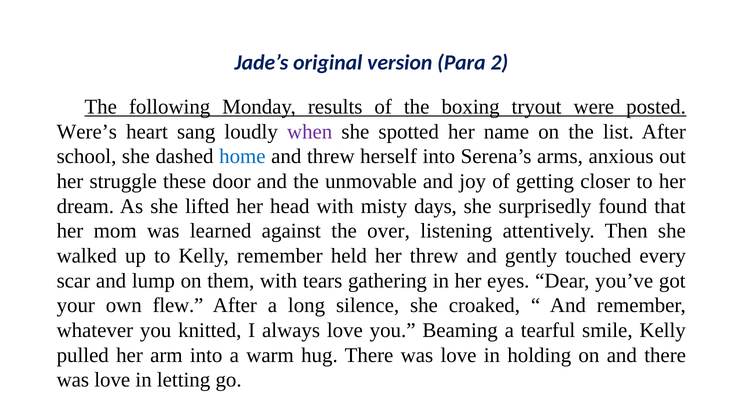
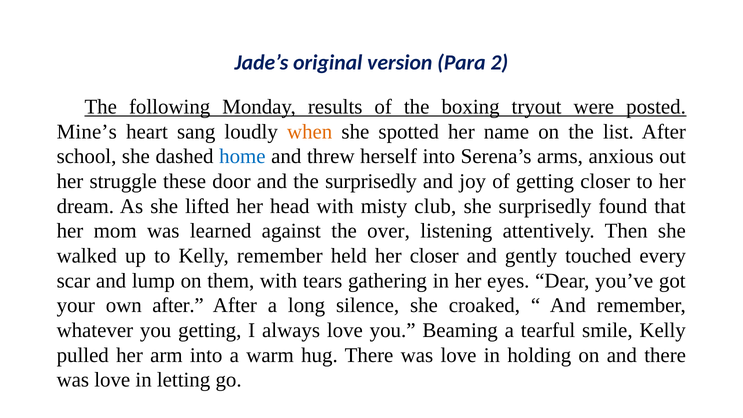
Were’s: Were’s -> Mine’s (87, 132)
when colour: purple -> orange (310, 132)
the unmovable: unmovable -> surprisedly (371, 181)
days: days -> club (435, 206)
her threw: threw -> closer (434, 256)
own flew: flew -> after (178, 305)
you knitted: knitted -> getting (210, 330)
